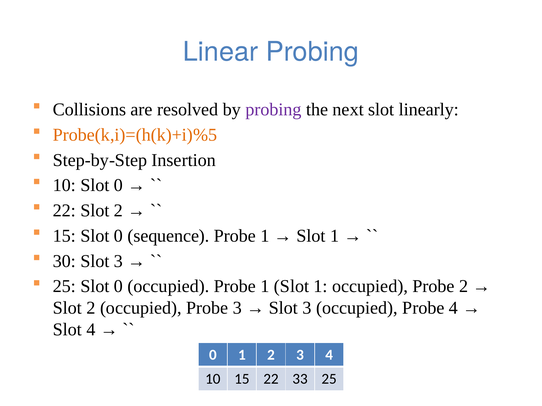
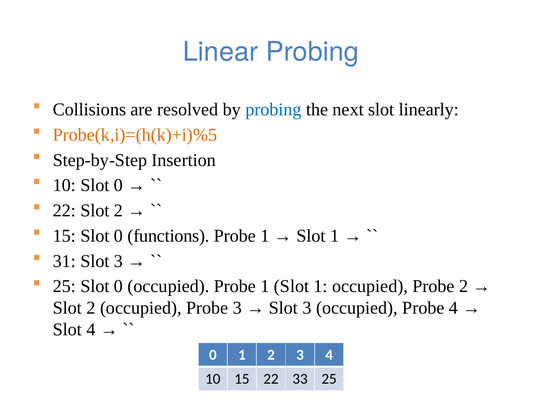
probing colour: purple -> blue (273, 110)
sequence: sequence -> functions (169, 236)
30: 30 -> 31 (64, 261)
